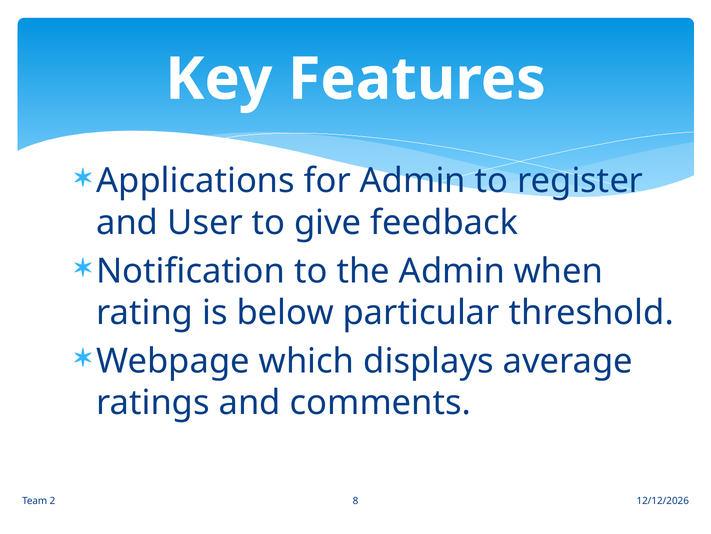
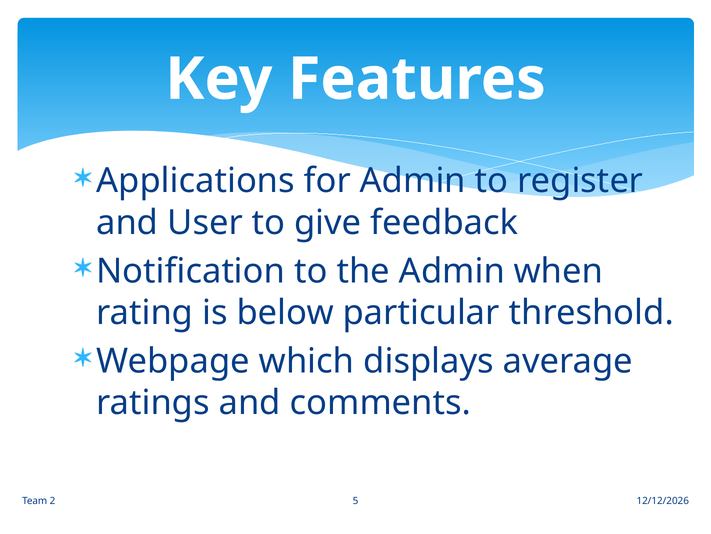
8: 8 -> 5 (356, 500)
